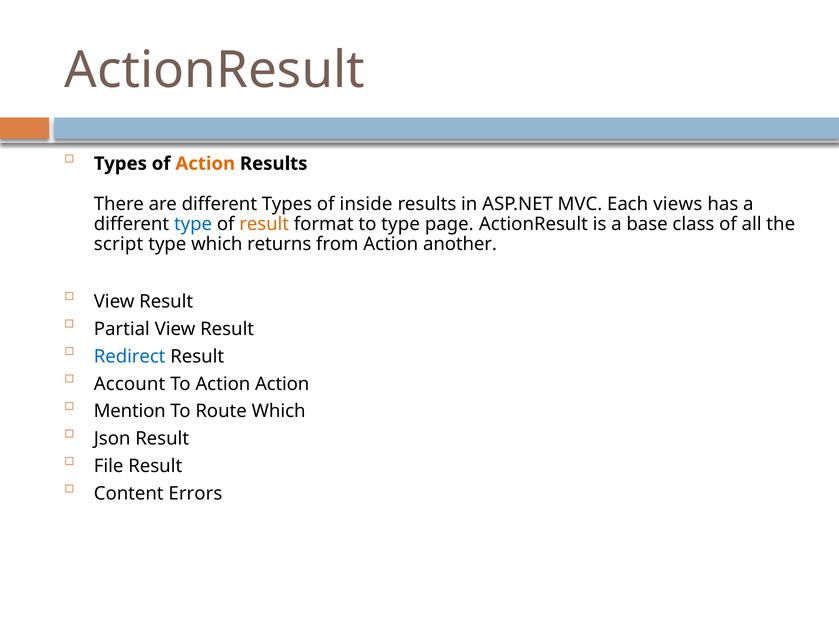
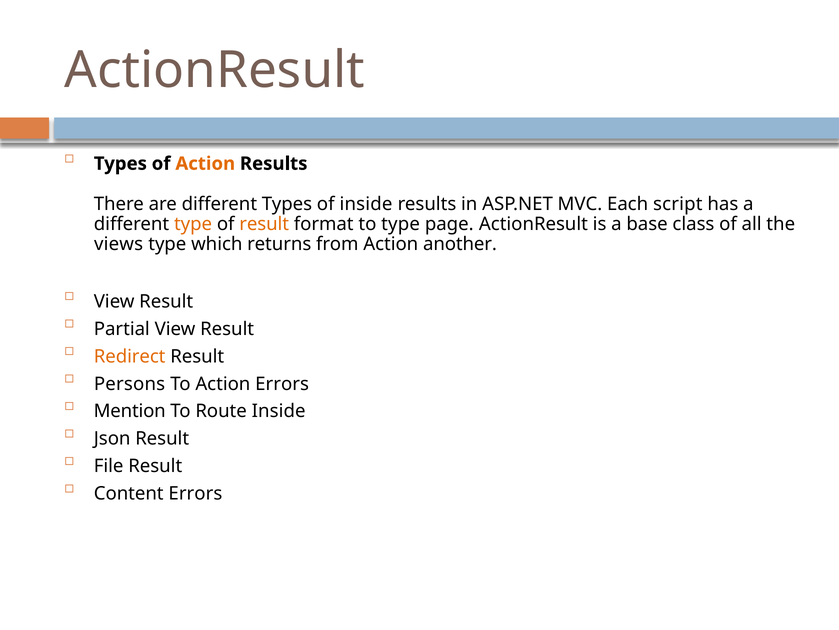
views: views -> script (678, 204)
type colour: blue -> orange (193, 224)
script: script -> views (119, 244)
Redirect colour: blue -> orange (130, 356)
Account: Account -> Persons (130, 383)
Action Action: Action -> Errors (282, 383)
Route Which: Which -> Inside (279, 411)
